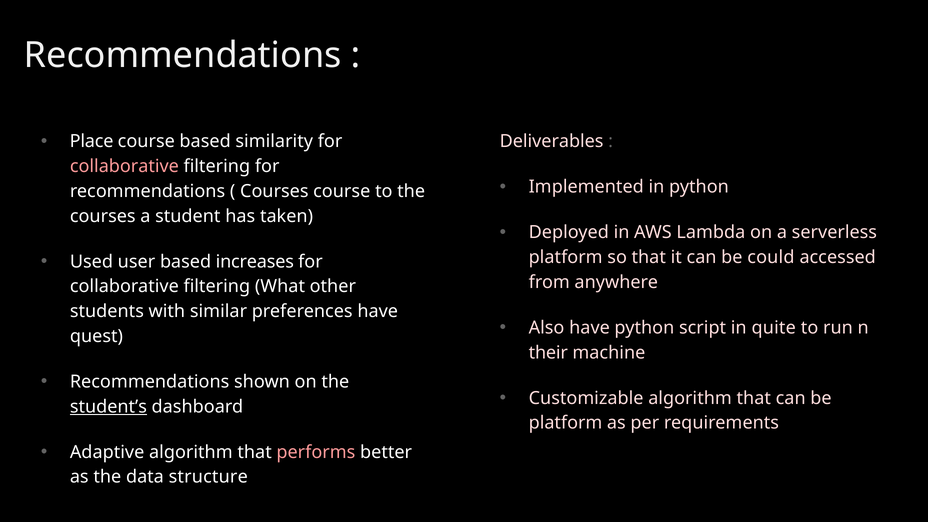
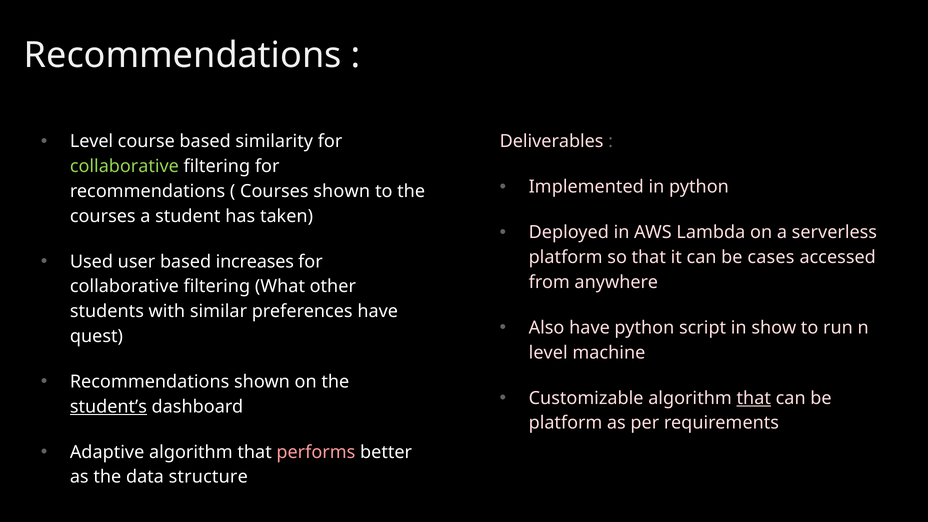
Place: Place -> Level (92, 142)
collaborative colour: pink -> light green (124, 166)
Courses course: course -> shown (342, 191)
could: could -> cases (771, 257)
quite: quite -> show (774, 328)
their: their -> level (548, 353)
that underline: none -> present (754, 398)
